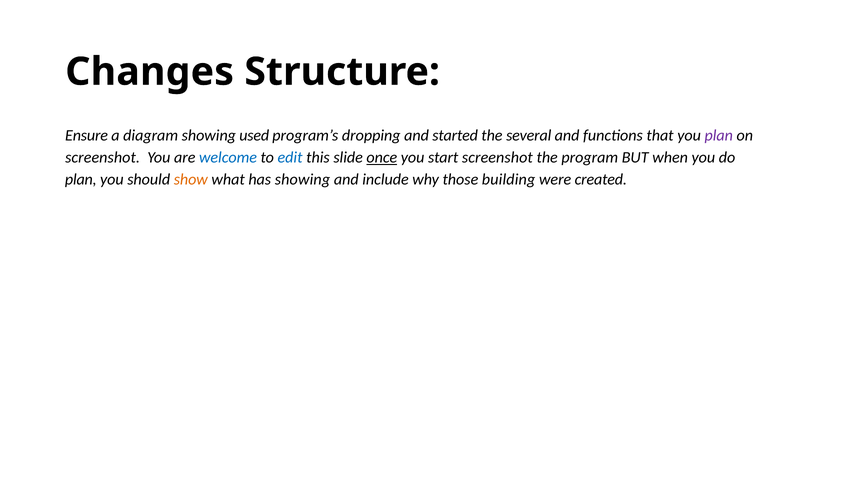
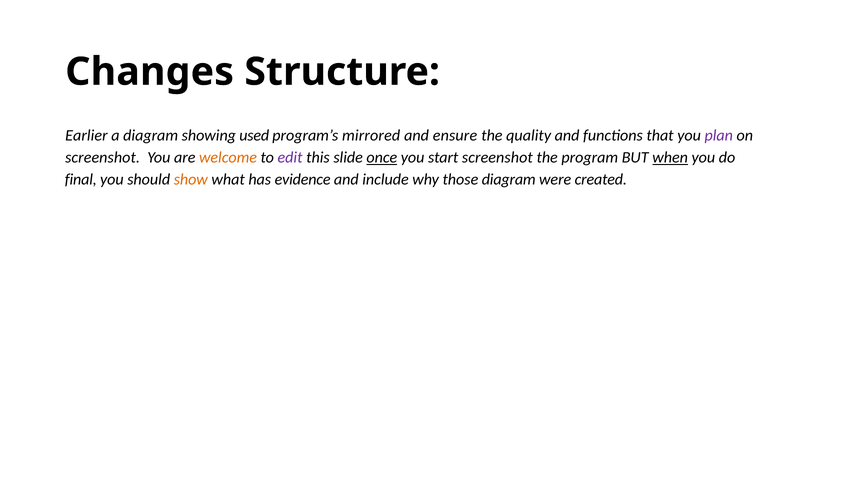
Ensure: Ensure -> Earlier (86, 135)
dropping: dropping -> mirrored (371, 135)
started: started -> ensure (455, 135)
several: several -> quality (529, 135)
welcome colour: blue -> orange (228, 158)
edit colour: blue -> purple (290, 158)
when underline: none -> present (670, 158)
plan: plan -> final (81, 180)
has showing: showing -> evidence (303, 180)
those building: building -> diagram (509, 180)
